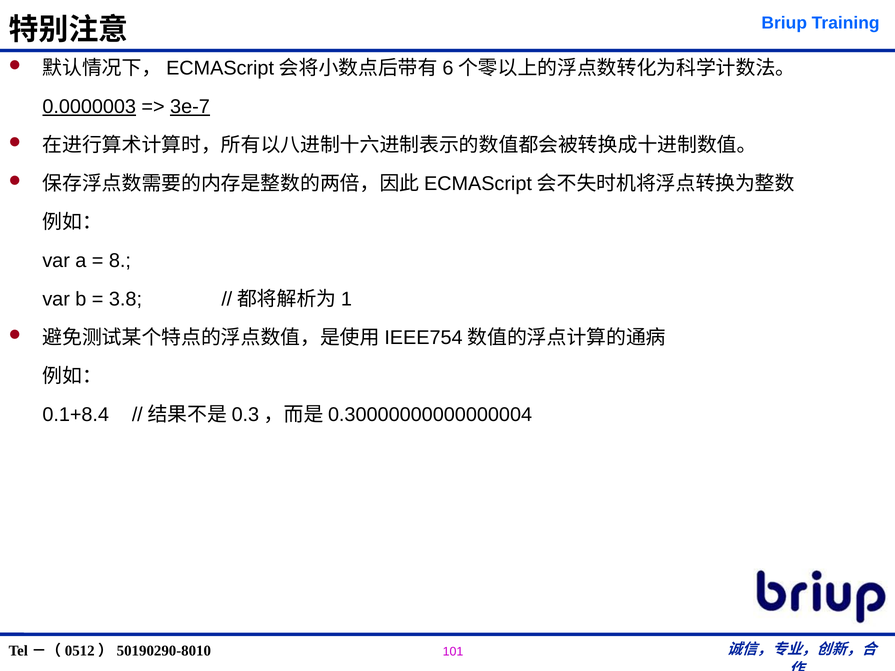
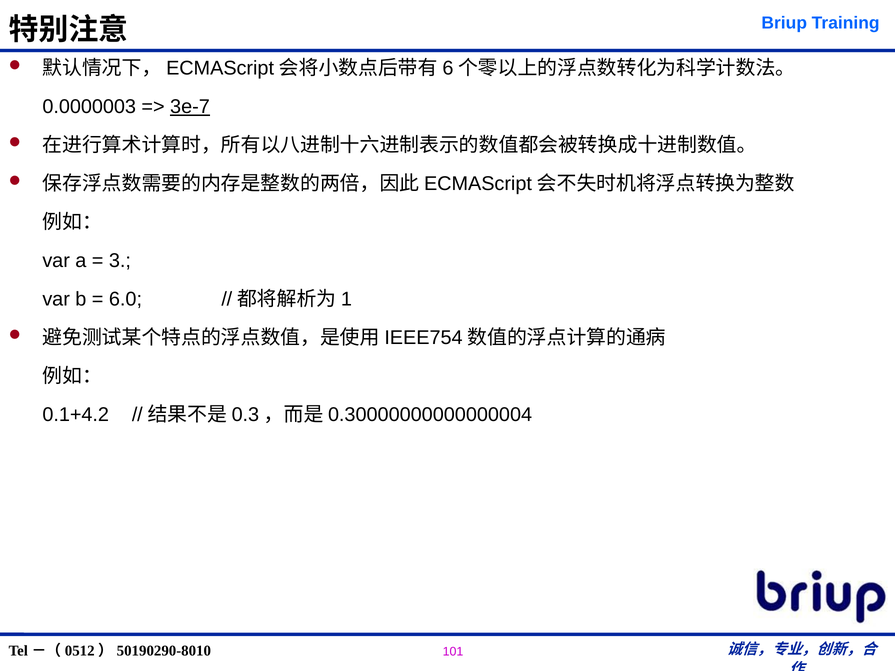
0.0000003 underline: present -> none (89, 107)
8: 8 -> 3 (120, 261)
3.8: 3.8 -> 6.0 (125, 299)
0.1+8.4: 0.1+8.4 -> 0.1+4.2 (76, 415)
